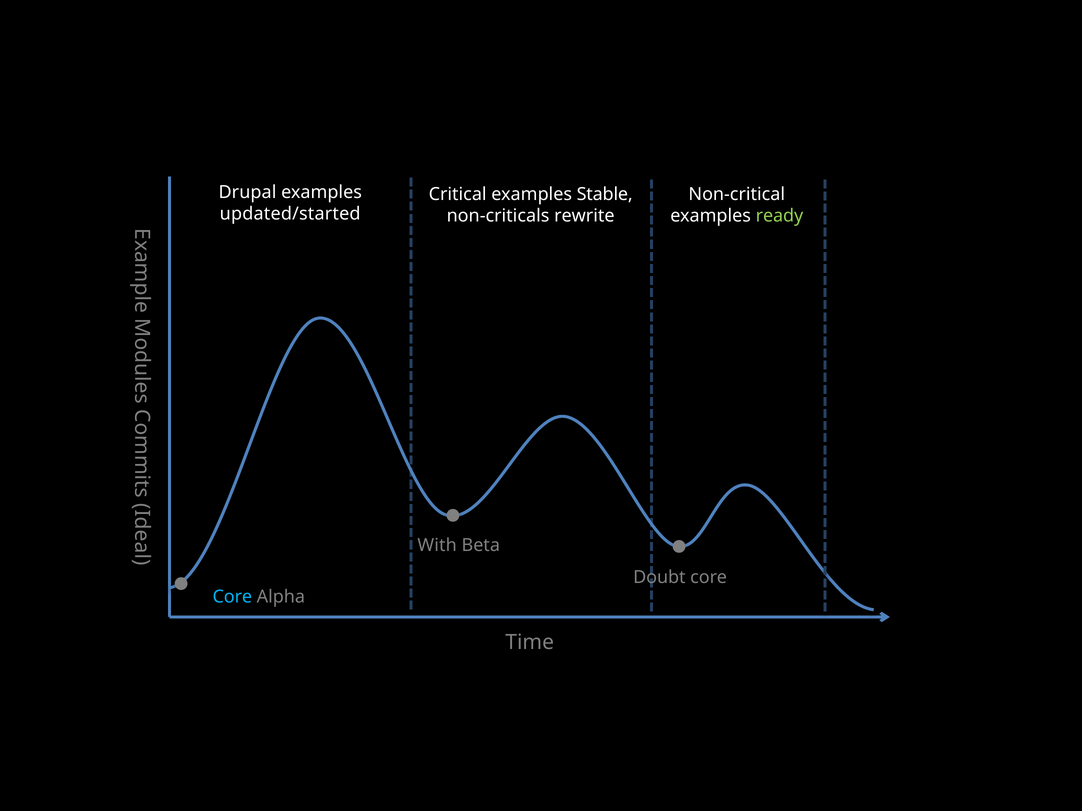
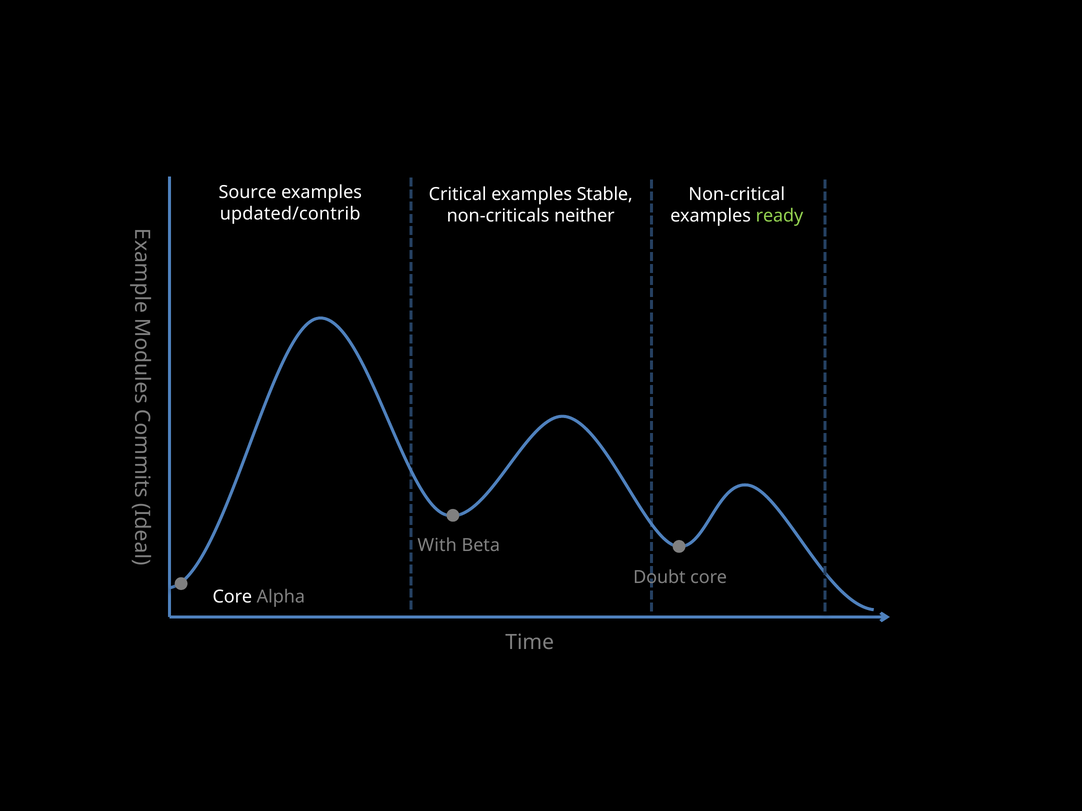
Drupal: Drupal -> Source (248, 192)
updated/started: updated/started -> updated/contrib (290, 214)
rewrite: rewrite -> neither (584, 216)
Core colour: light blue -> white (232, 597)
